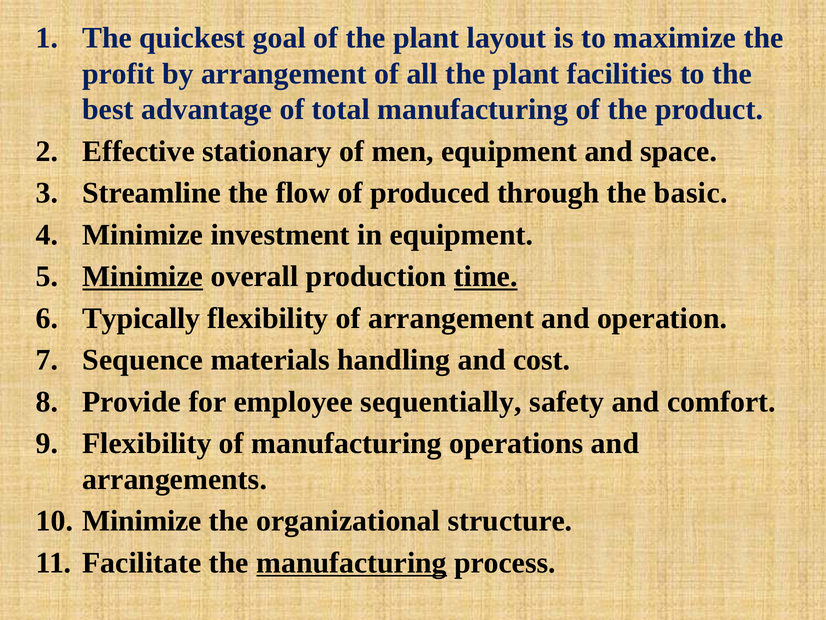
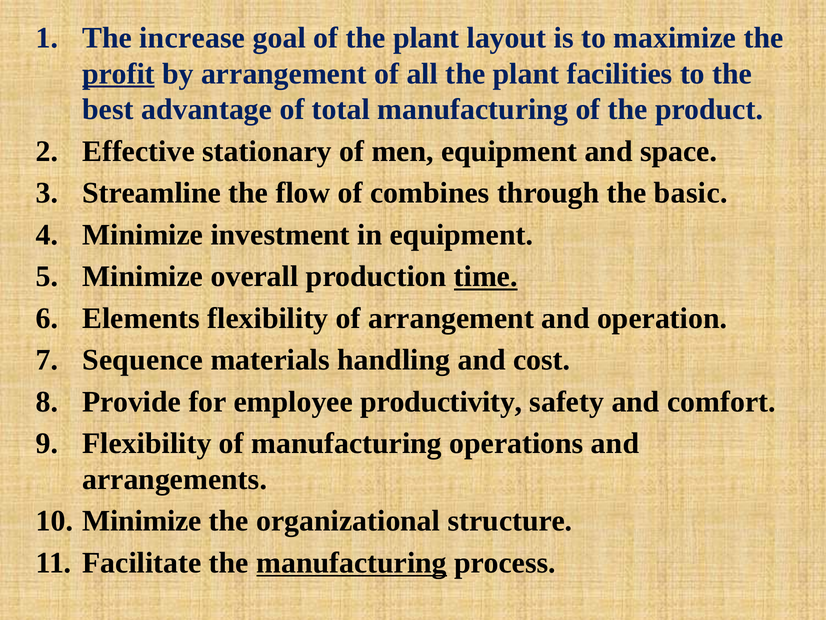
quickest: quickest -> increase (192, 38)
profit underline: none -> present (119, 74)
produced: produced -> combines (430, 193)
Minimize underline: present -> none (143, 276)
Typically: Typically -> Elements (141, 318)
sequentially: sequentially -> productivity (441, 401)
